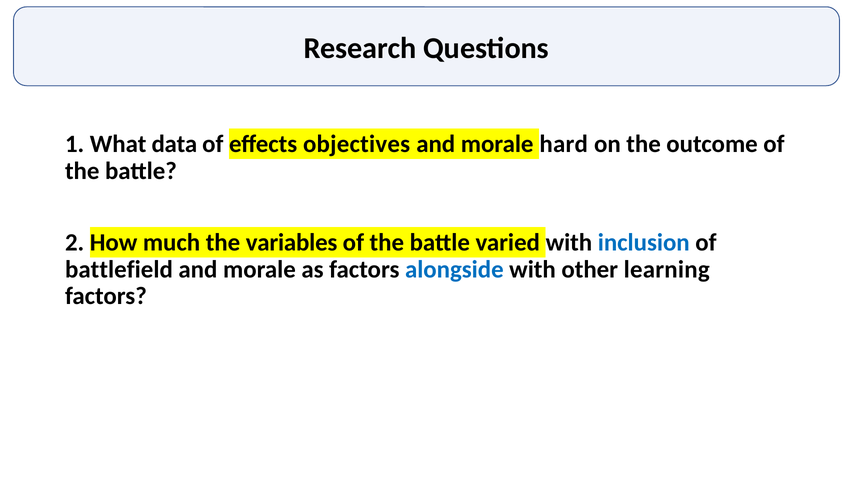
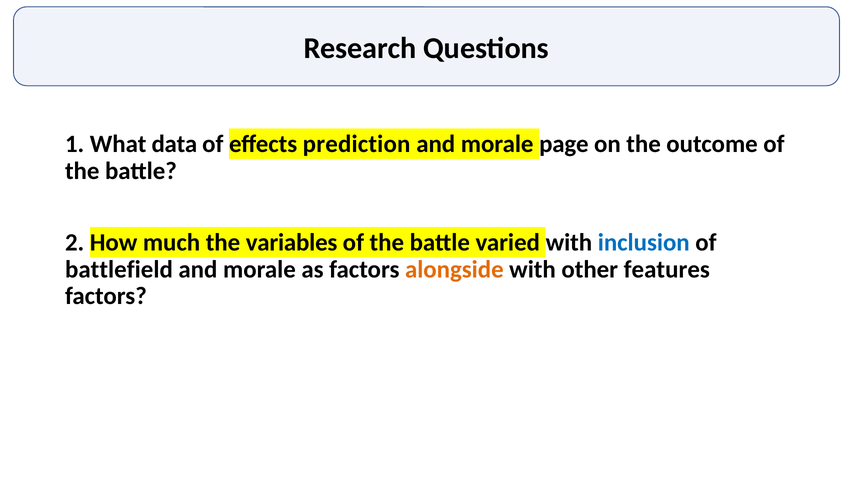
objectives: objectives -> prediction (357, 144)
hard: hard -> page (564, 144)
alongside colour: blue -> orange (454, 269)
learning: learning -> features (667, 269)
